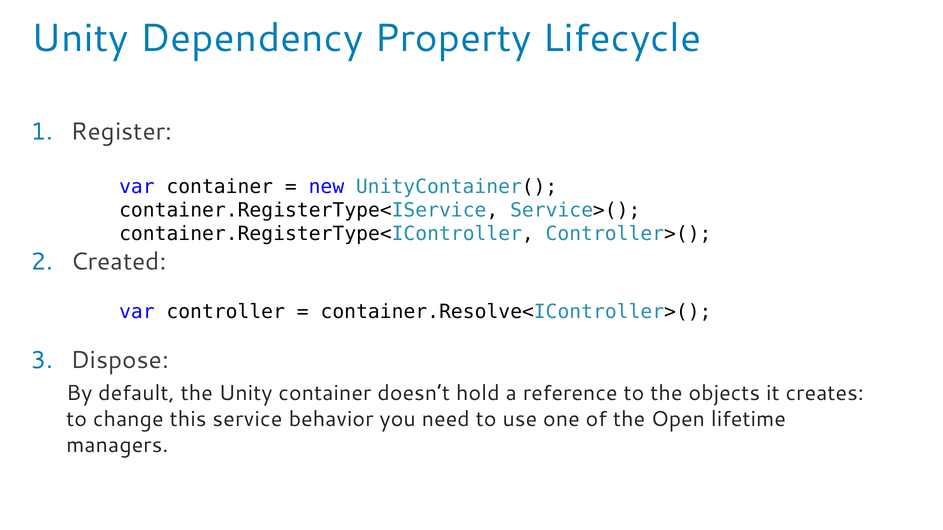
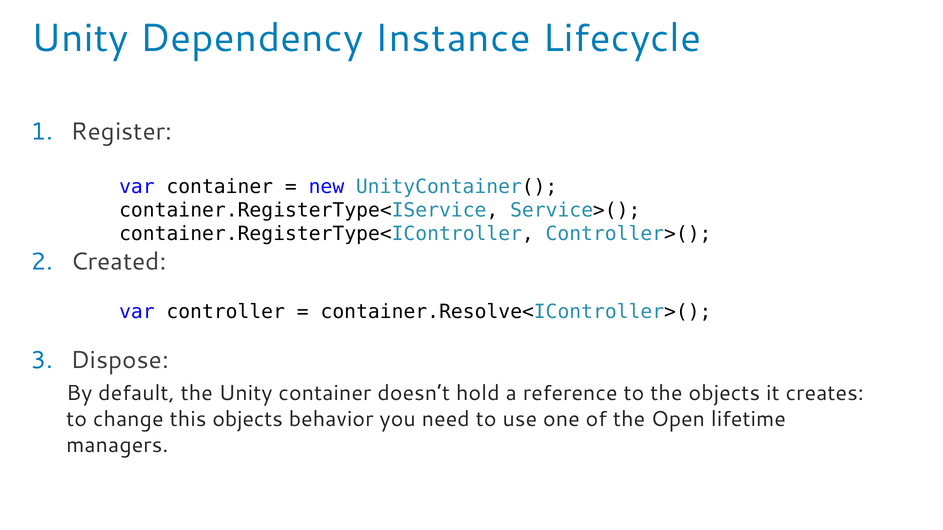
Property: Property -> Instance (453, 38)
this service: service -> objects (248, 420)
